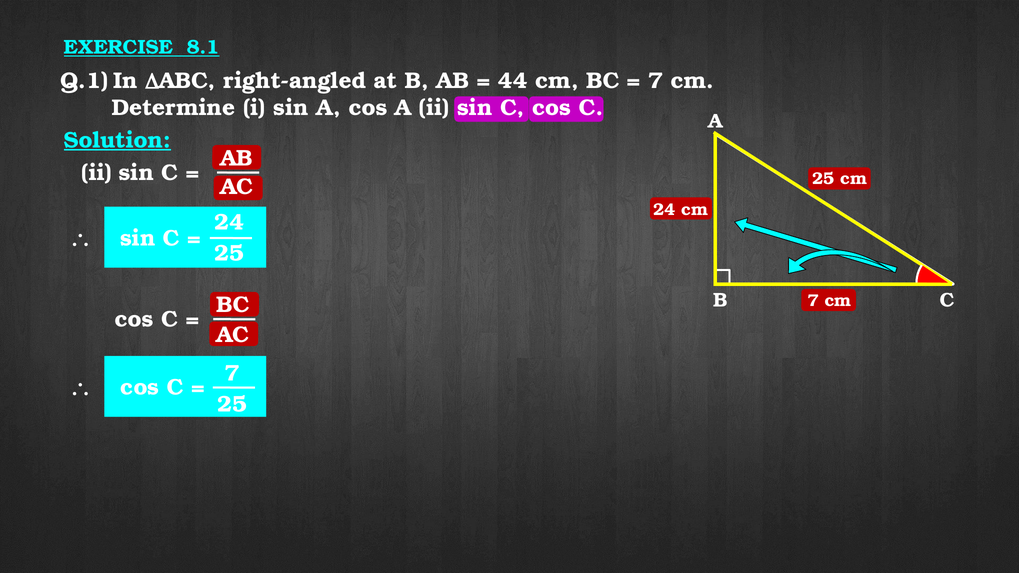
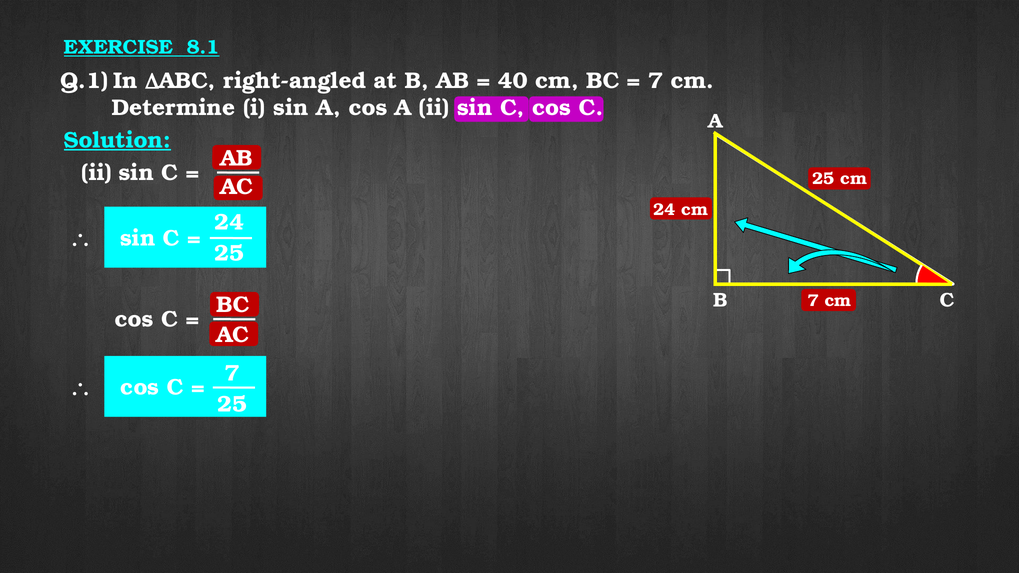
44: 44 -> 40 (513, 81)
